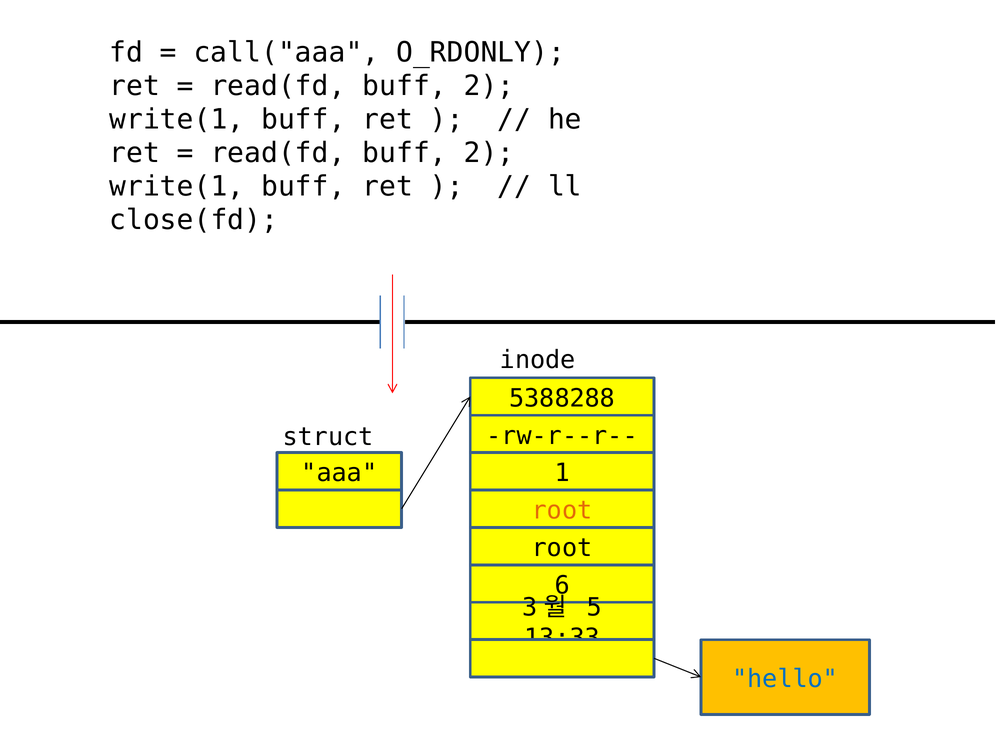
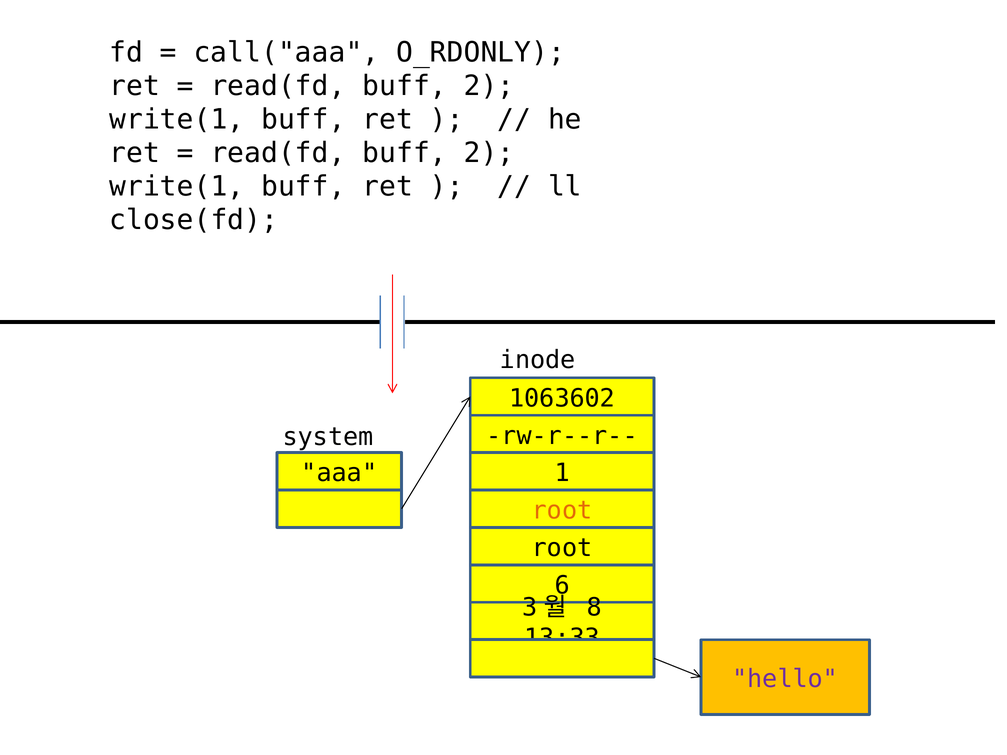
5388288: 5388288 -> 1063602 (562, 398)
struct: struct -> system (328, 437)
5: 5 -> 8 (594, 608)
hello colour: blue -> purple (785, 679)
